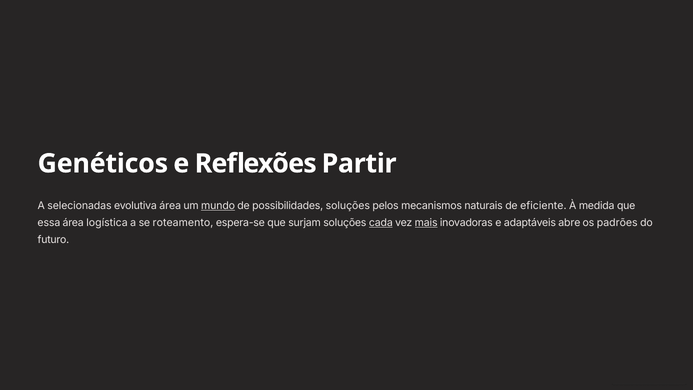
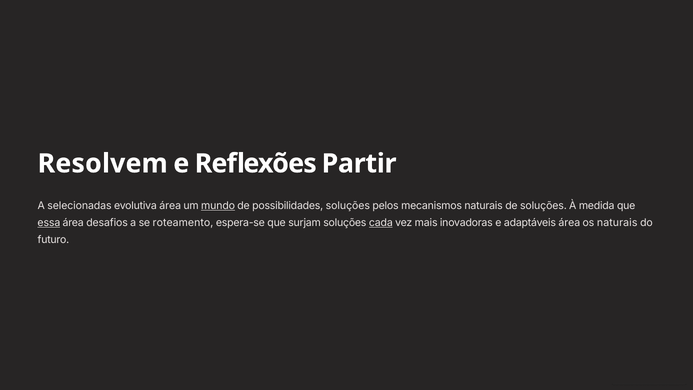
Genéticos: Genéticos -> Resolvem (103, 163)
de eficiente: eficiente -> soluções (543, 206)
essa underline: none -> present (49, 223)
logística: logística -> desafios (107, 223)
mais underline: present -> none (426, 223)
adaptáveis abre: abre -> área (569, 223)
os padrões: padrões -> naturais (617, 223)
